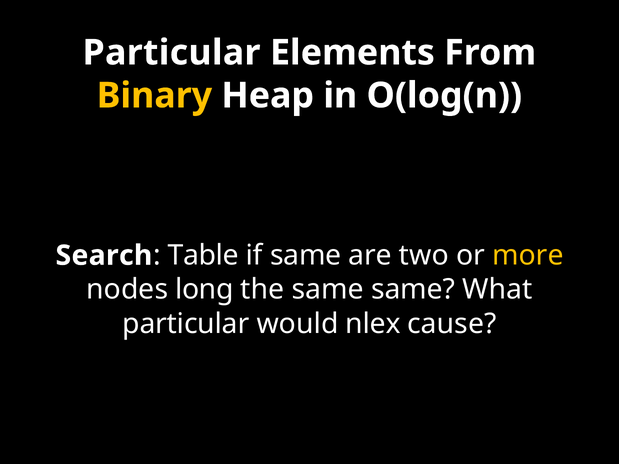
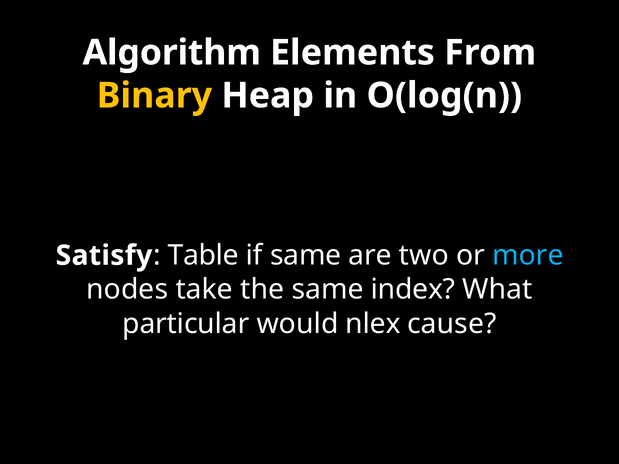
Particular: Particular -> Algorithm (172, 53)
Search: Search -> Satisfy (104, 256)
more colour: yellow -> light blue (528, 256)
long: long -> take (204, 290)
same same: same -> index (413, 290)
